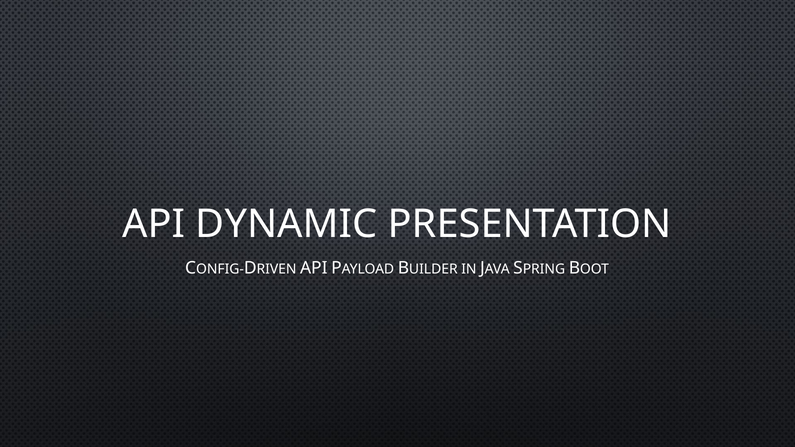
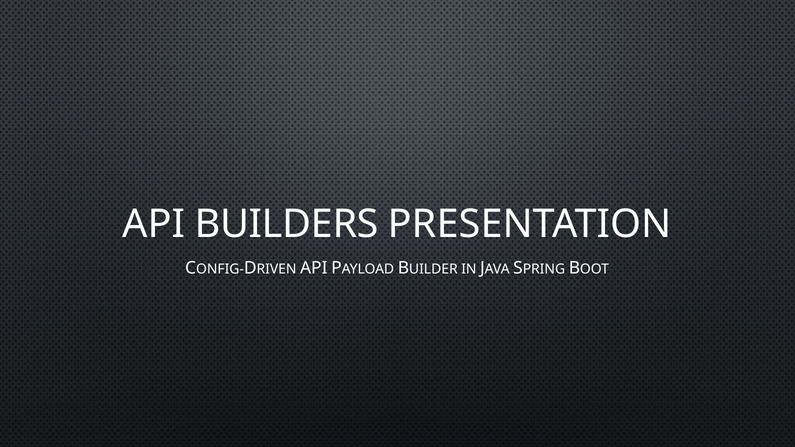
DYNAMIC: DYNAMIC -> BUILDERS (287, 224)
